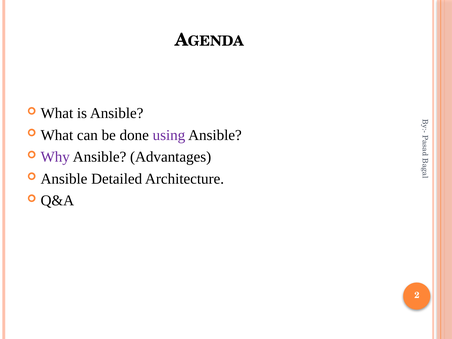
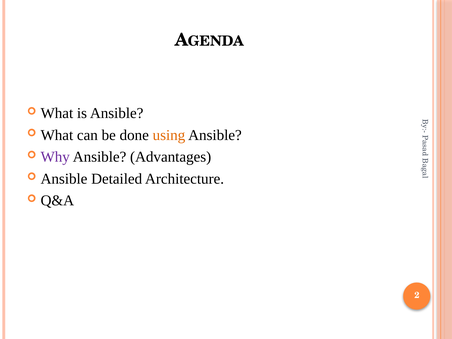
using colour: purple -> orange (169, 135)
